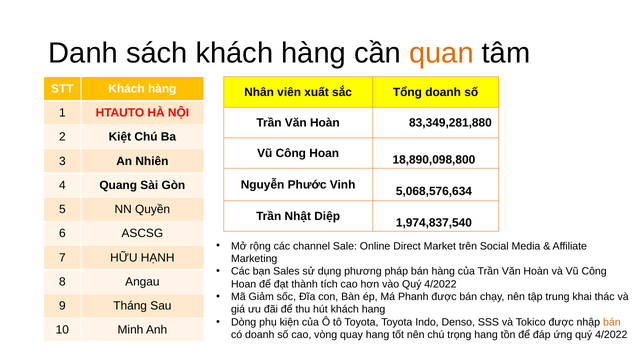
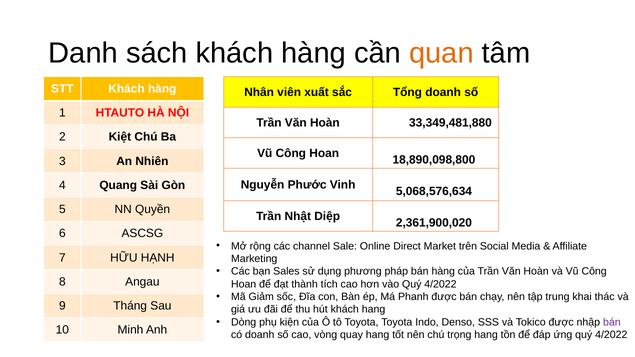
83,349,281,880: 83,349,281,880 -> 33,349,481,880 (450, 123)
1,974,837,540: 1,974,837,540 -> 2,361,900,020 (434, 223)
bán colour: orange -> purple (612, 322)
